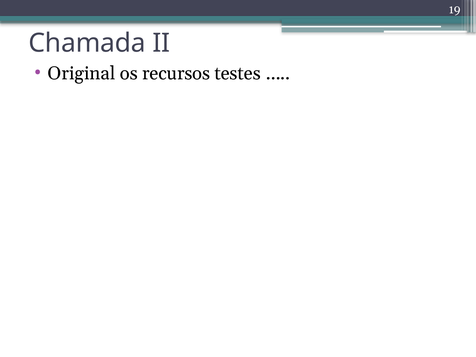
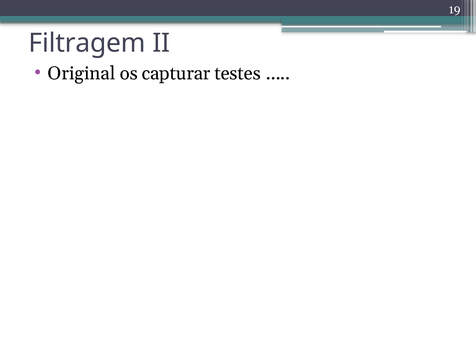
Chamada: Chamada -> Filtragem (87, 43)
recursos: recursos -> capturar (176, 73)
